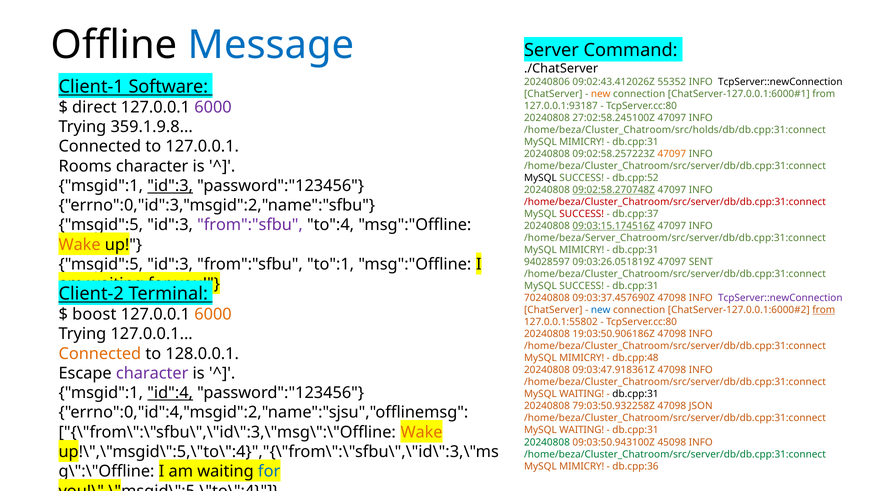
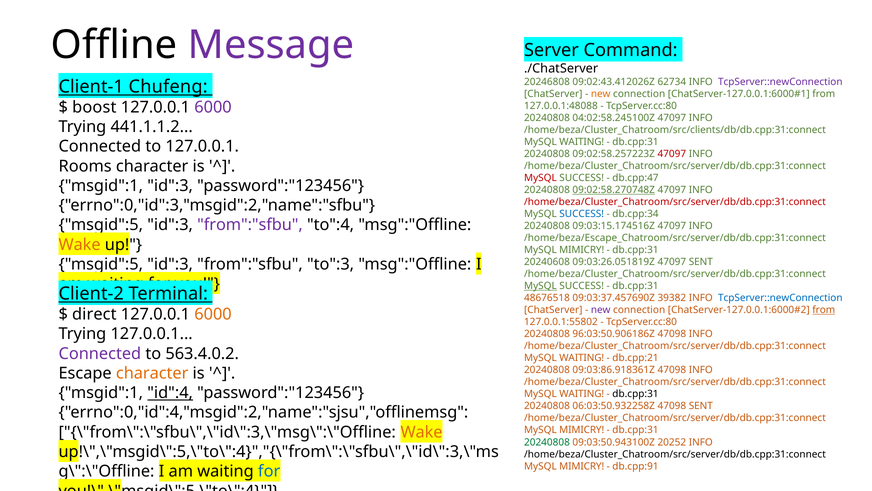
Message colour: blue -> purple (271, 45)
20240806: 20240806 -> 20246808 (547, 82)
55352: 55352 -> 62734 (672, 82)
TcpServer::newConnection colour: black -> purple (780, 82)
Software: Software -> Chufeng (168, 87)
direct: direct -> boost (94, 107)
127.0.0.1:93187: 127.0.0.1:93187 -> 127.0.0.1:48088 (561, 106)
27:02:58.245100Z: 27:02:58.245100Z -> 04:02:58.245100Z (614, 118)
359.1.9.8: 359.1.9.8 -> 441.1.1.2 (152, 127)
/home/beza/Cluster_Chatroom/src/holds/db/db.cpp:31:connect: /home/beza/Cluster_Chatroom/src/holds/db/db.cpp:31:connect -> /home/beza/Cluster_Chatroom/src/clients/db/db.cpp:31:connect (675, 130)
MIMICRY: MIMICRY -> WAITING (582, 142)
47097 colour: orange -> red (672, 154)
MySQL colour: black -> red (540, 178)
db.cpp:52: db.cpp:52 -> db.cpp:47 (635, 178)
id":3 underline: present -> none (170, 186)
SUCCESS colour: red -> blue (582, 214)
db.cpp:37: db.cpp:37 -> db.cpp:34 (635, 214)
09:03:15.174516Z underline: present -> none (614, 226)
/home/beza/Server_Chatroom/src/server/db/db.cpp:31:connect: /home/beza/Server_Chatroom/src/server/db/db.cpp:31:connect -> /home/beza/Escape_Chatroom/src/server/db/db.cpp:31:connect (675, 238)
94028597: 94028597 -> 20240608 (547, 262)
to":1: to":1 -> to":3 (331, 264)
MySQL underline: none -> present (540, 286)
70240808: 70240808 -> 48676518 (547, 298)
09:03:37.457690Z 47098: 47098 -> 39382 (672, 298)
TcpServer::newConnection colour: purple -> blue (780, 298)
new colour: blue -> purple (601, 310)
boost: boost -> direct (94, 314)
19:03:50.906186Z: 19:03:50.906186Z -> 96:03:50.906186Z (614, 334)
Connected colour: orange -> purple (100, 353)
128.0.0.1: 128.0.0.1 -> 563.4.0.2 (202, 353)
MIMICRY: MIMICRY -> WAITING (582, 358)
db.cpp:48: db.cpp:48 -> db.cpp:21 (635, 358)
09:03:47.918361Z: 09:03:47.918361Z -> 09:03:86.918361Z (614, 370)
character colour: purple -> orange (152, 373)
79:03:50.932258Z: 79:03:50.932258Z -> 06:03:50.932258Z (614, 406)
47098 JSON: JSON -> SENT (701, 406)
WAITING: WAITING -> MIMICRY (582, 430)
45098: 45098 -> 20252 (672, 442)
/home/beza/Cluster_Chatroom/src/server/db/db.cpp:31:connect colour: green -> black (675, 454)
db.cpp:36: db.cpp:36 -> db.cpp:91 (635, 466)
